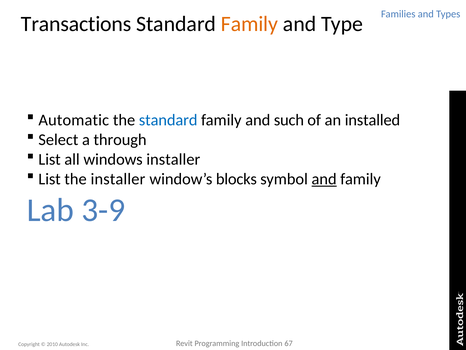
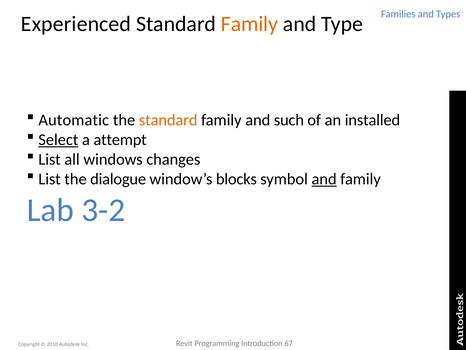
Transactions: Transactions -> Experienced (76, 24)
standard colour: blue -> orange (168, 120)
Select underline: none -> present (58, 140)
through: through -> attempt (120, 140)
windows installer: installer -> changes (173, 159)
the installer: installer -> dialogue (118, 179)
3-9: 3-9 -> 3-2 (103, 210)
